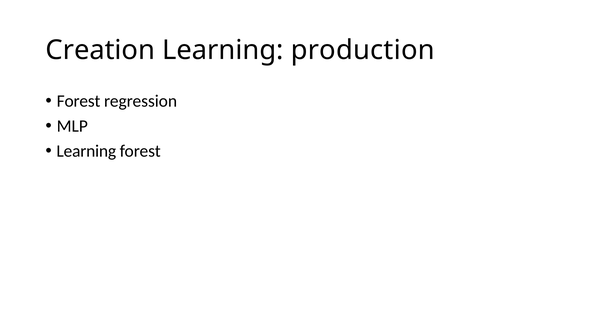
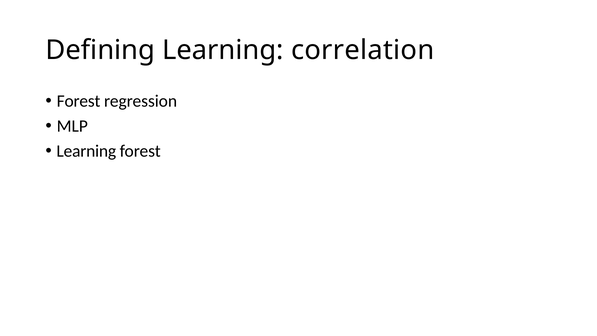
Creation: Creation -> Defining (100, 50)
production: production -> correlation (363, 50)
